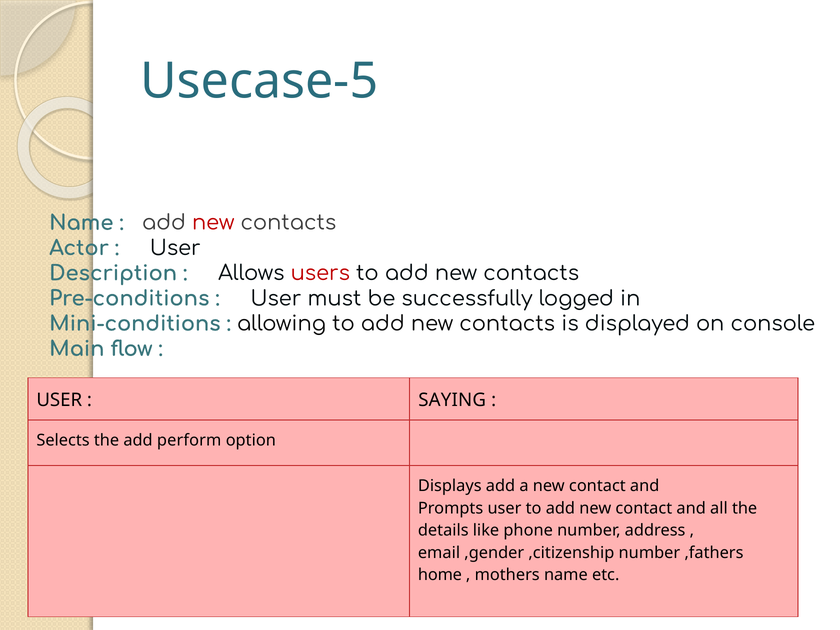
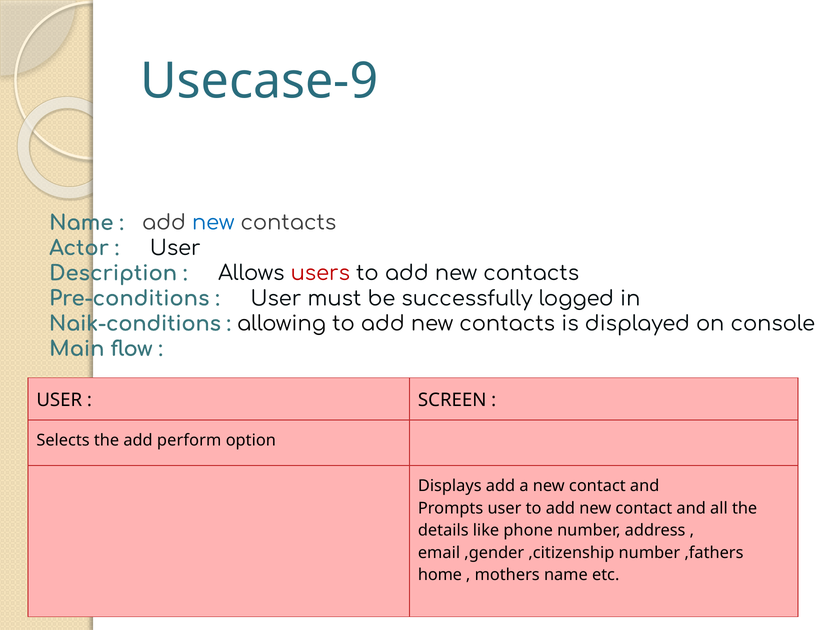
Usecase-5: Usecase-5 -> Usecase-9 (259, 81)
new colour: red -> blue (213, 223)
Mini-conditions: Mini-conditions -> Naik-conditions (135, 324)
SAYING: SAYING -> SCREEN (452, 400)
